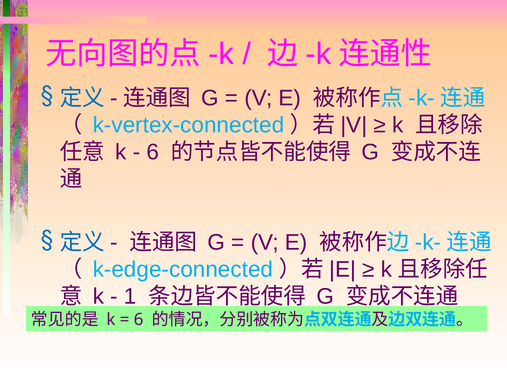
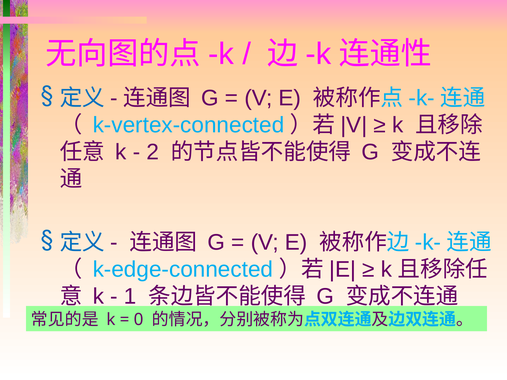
6: 6 -> 2 (153, 152)
6: 6 -> 0 (139, 320)
